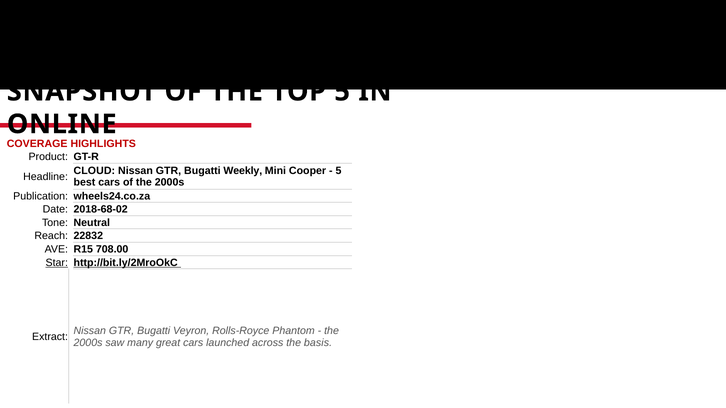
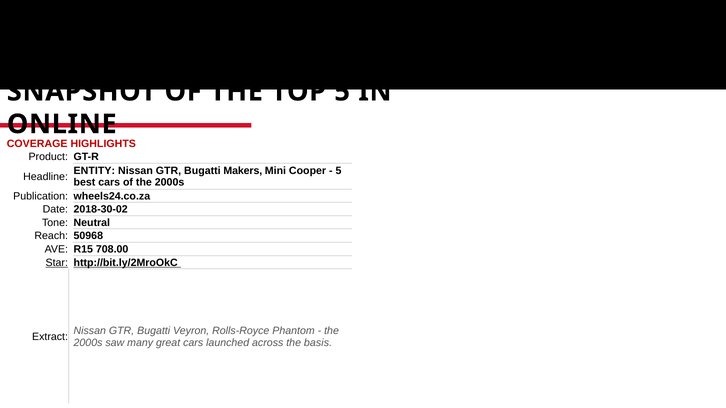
CLOUD: CLOUD -> ENTITY (94, 171)
Weekly: Weekly -> Makers (243, 171)
2018-68-02: 2018-68-02 -> 2018-30-02 (101, 210)
22832: 22832 -> 50968 (88, 236)
